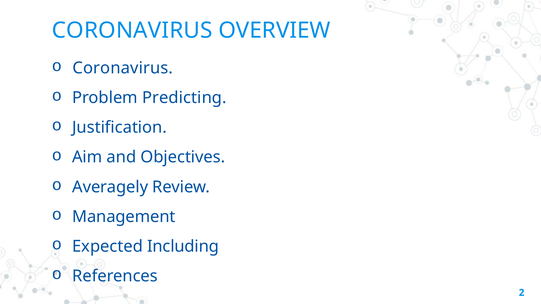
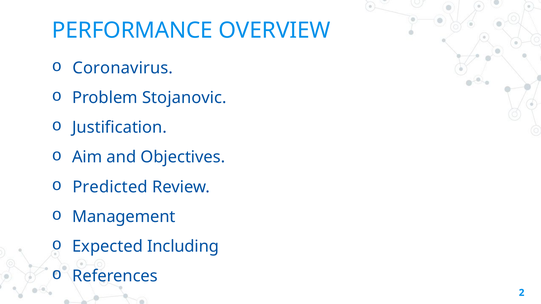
CORONAVIRUS: CORONAVIRUS -> PERFORMANCE (132, 31)
Predicting: Predicting -> Stojanovic (184, 98)
Averagely: Averagely -> Predicted (110, 187)
